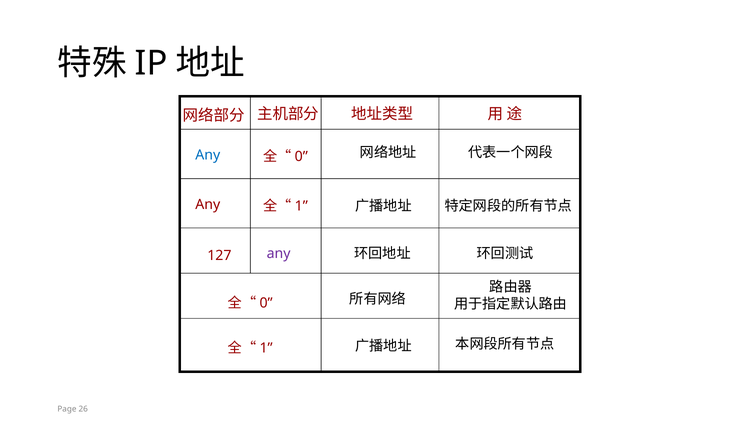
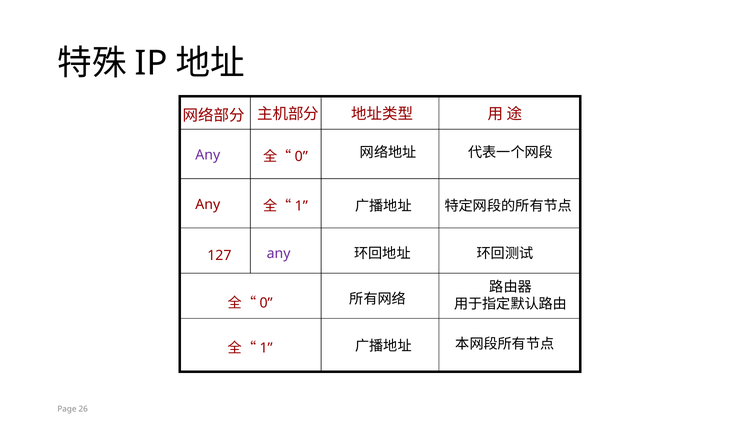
Any colour: blue -> purple (208, 155)
